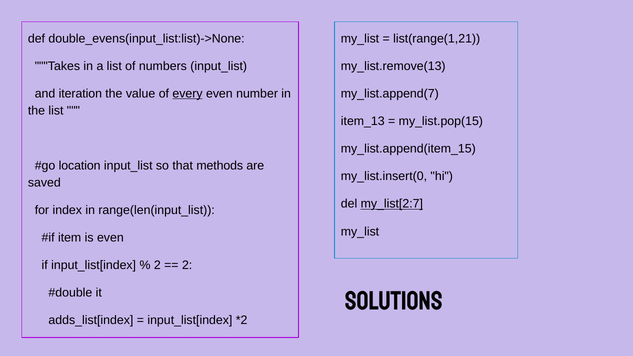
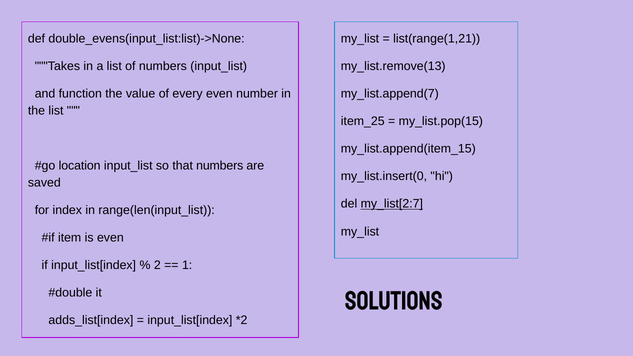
iteration: iteration -> function (80, 94)
every underline: present -> none (188, 94)
item_13: item_13 -> item_25 (363, 121)
that methods: methods -> numbers (220, 166)
2: 2 -> 1 (187, 265)
